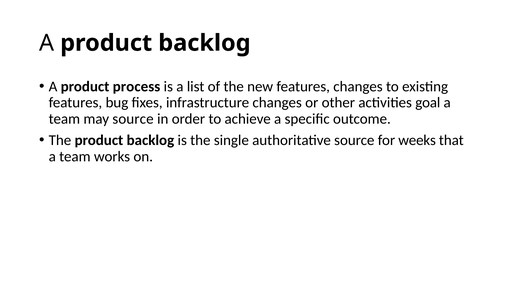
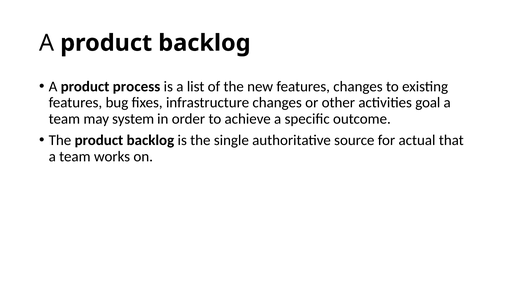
may source: source -> system (133, 119)
weeks: weeks -> actual (417, 141)
